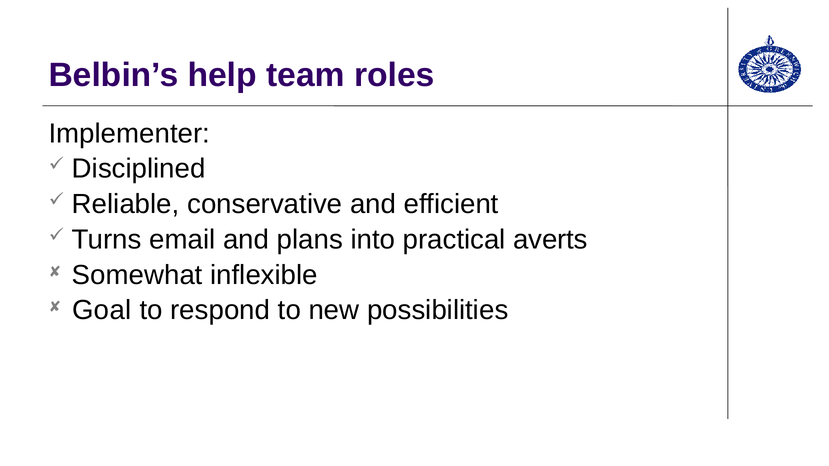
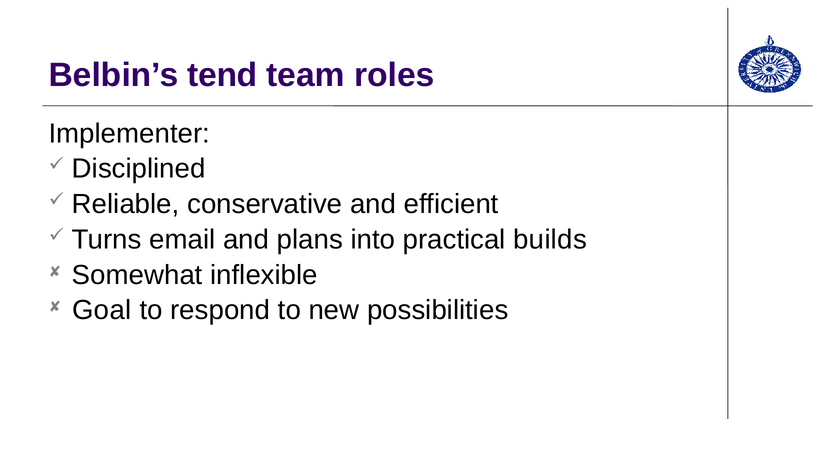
help: help -> tend (222, 75)
averts: averts -> builds (550, 240)
